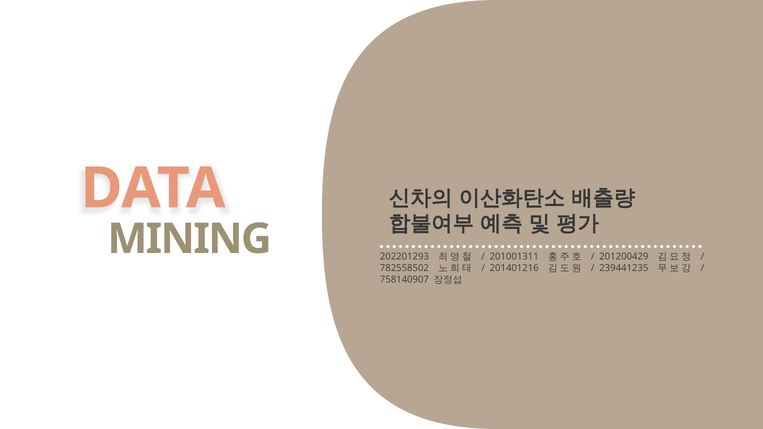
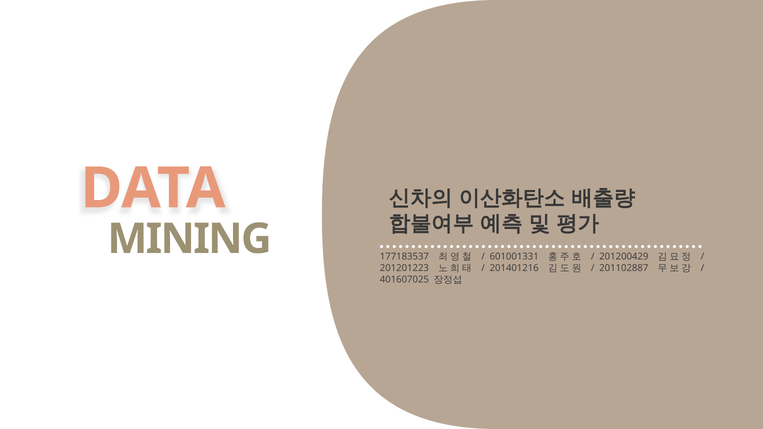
202201293: 202201293 -> 177183537 (404, 257)
201001311: 201001311 -> 601001331 (514, 257)
782558502: 782558502 -> 201201223 (404, 268)
239441235: 239441235 -> 201102887 (624, 268)
758140907: 758140907 -> 401607025 (404, 280)
